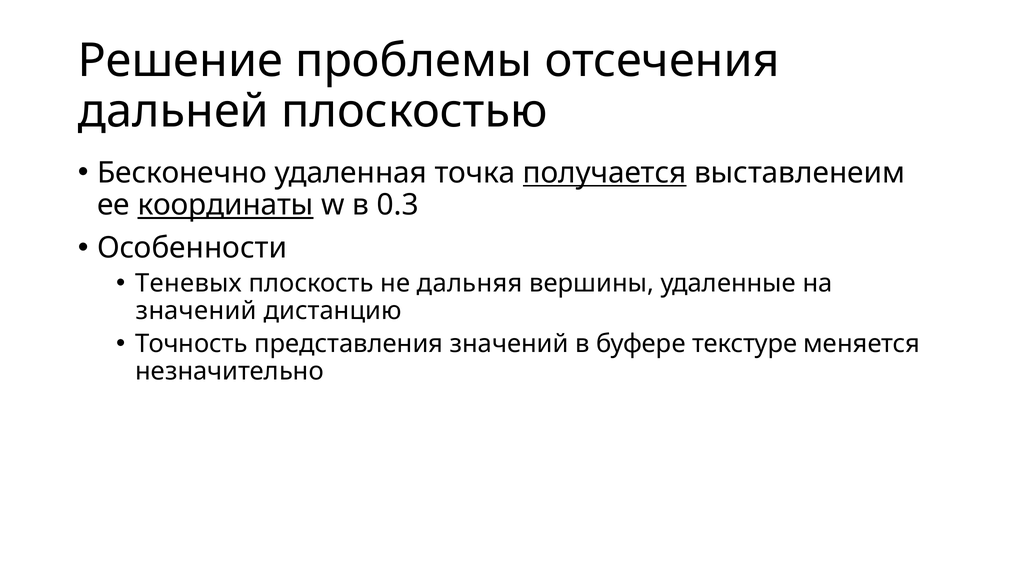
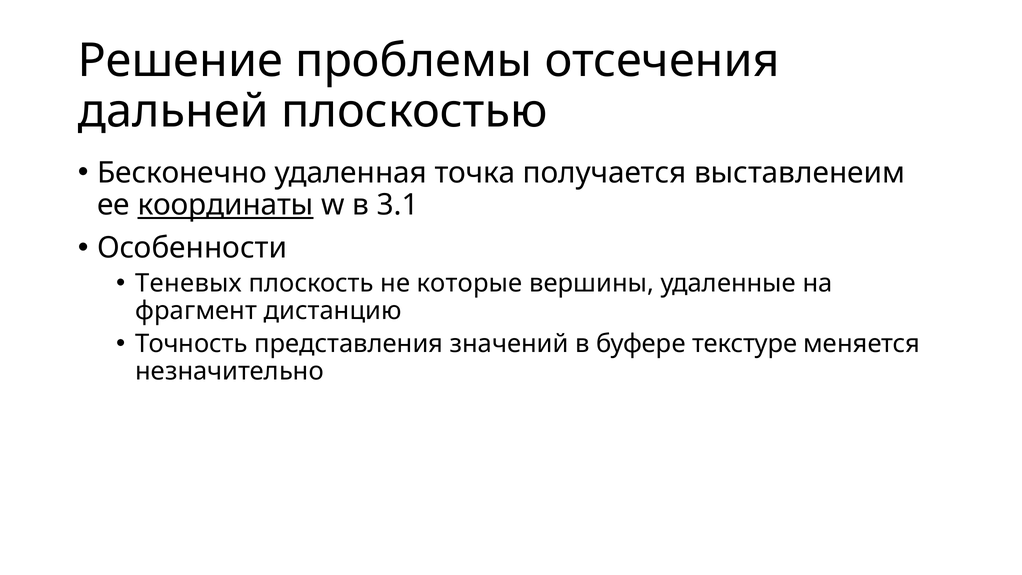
получается underline: present -> none (605, 173)
0.3: 0.3 -> 3.1 (398, 205)
дальняя: дальняя -> которые (470, 283)
значений: значений -> фрагмент (196, 311)
